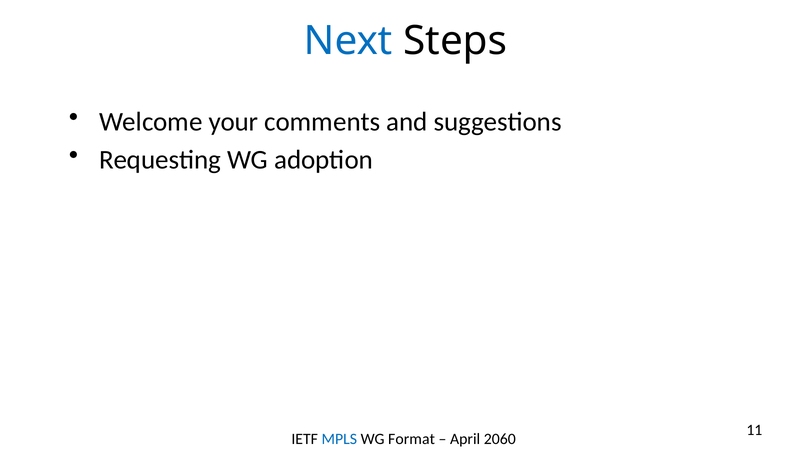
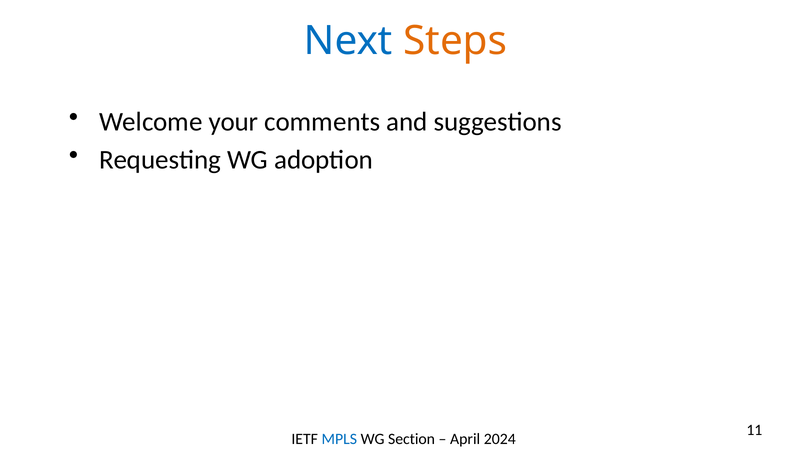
Steps colour: black -> orange (455, 41)
Format: Format -> Section (412, 439)
2060: 2060 -> 2024 (500, 439)
